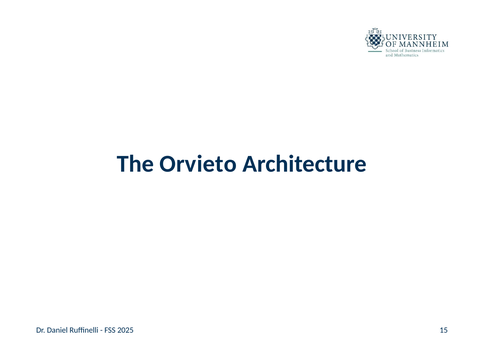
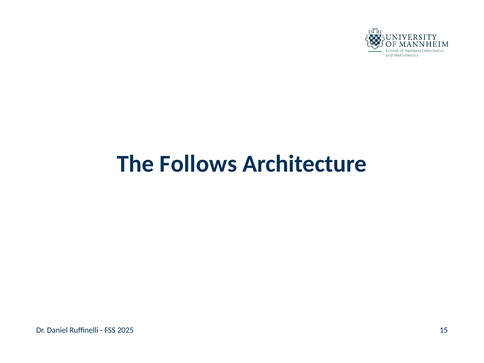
Orvieto: Orvieto -> Follows (198, 164)
